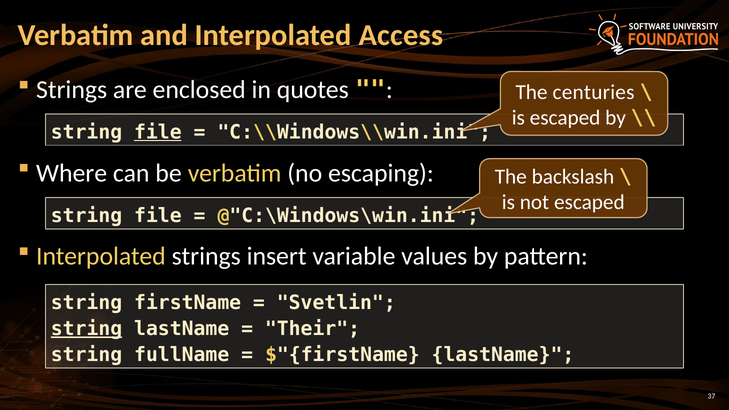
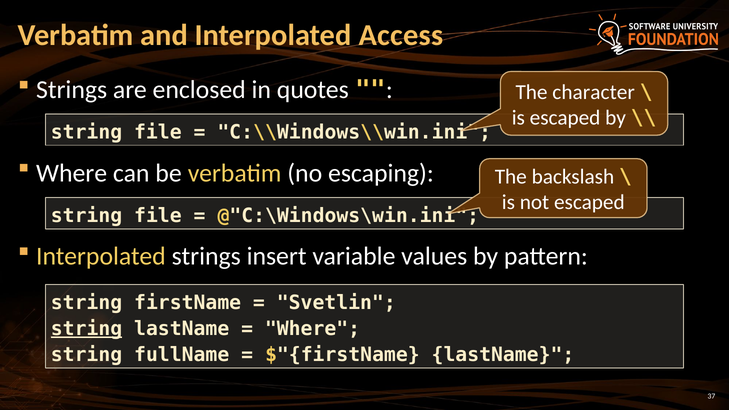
centuries: centuries -> character (594, 92)
file underline: present -> none (158, 132)
Their: Their -> Where (313, 329)
